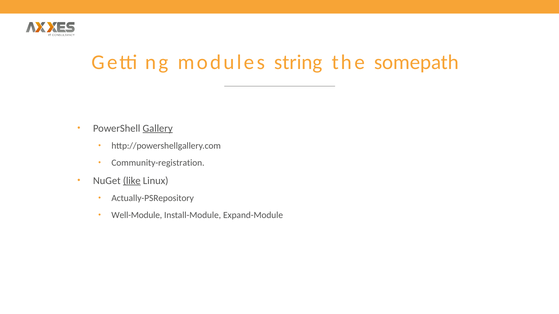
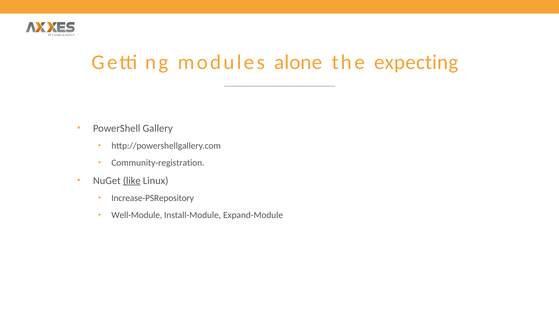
string: string -> alone (298, 62)
somepath: somepath -> expecting (416, 62)
Gallery underline: present -> none (158, 128)
Actually-PSRepository: Actually-PSRepository -> Increase-PSRepository (153, 199)
